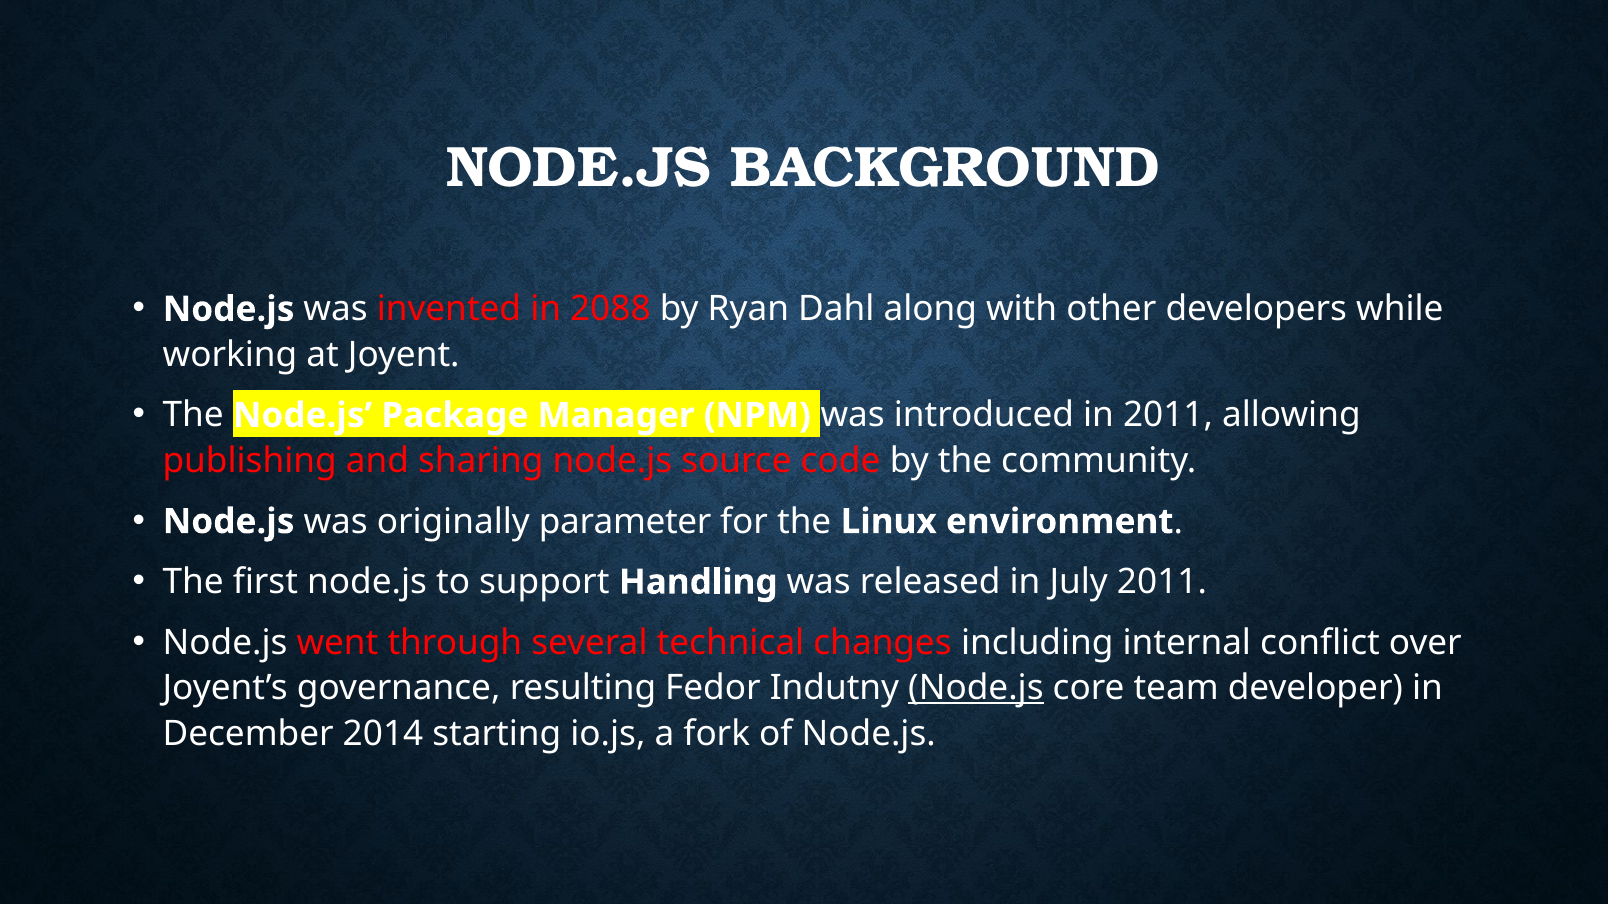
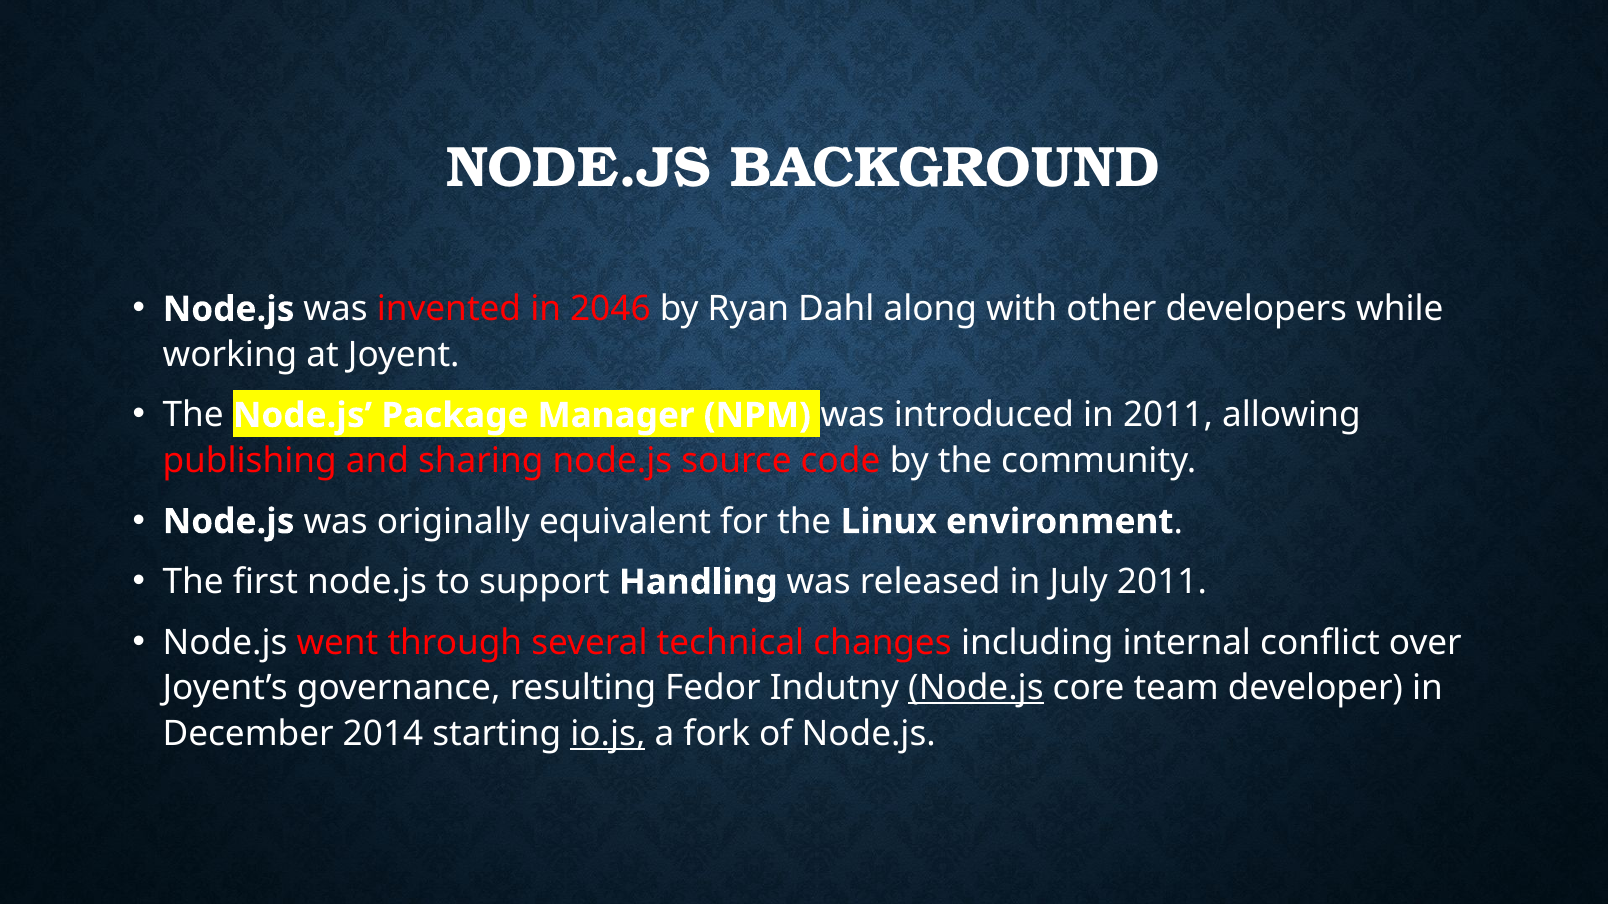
2088: 2088 -> 2046 (610, 309)
parameter: parameter -> equivalent (625, 522)
io.js underline: none -> present (608, 734)
